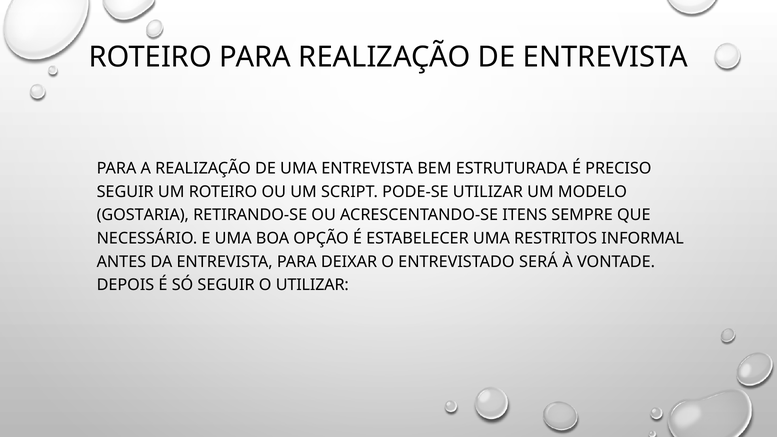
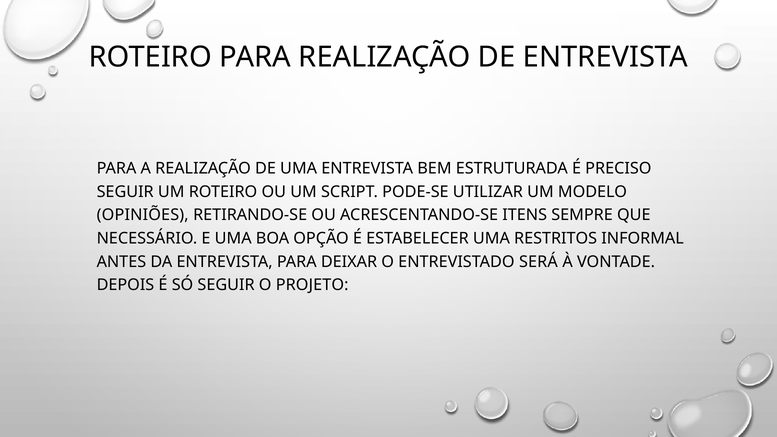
GOSTARIA: GOSTARIA -> OPINIÕES (143, 215)
O UTILIZAR: UTILIZAR -> PROJETO (312, 285)
